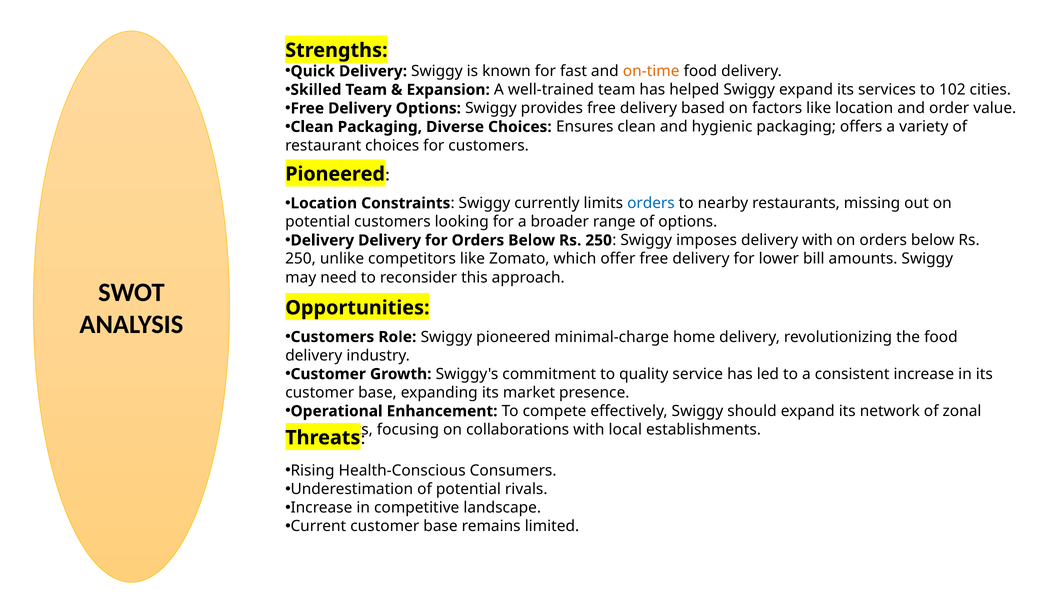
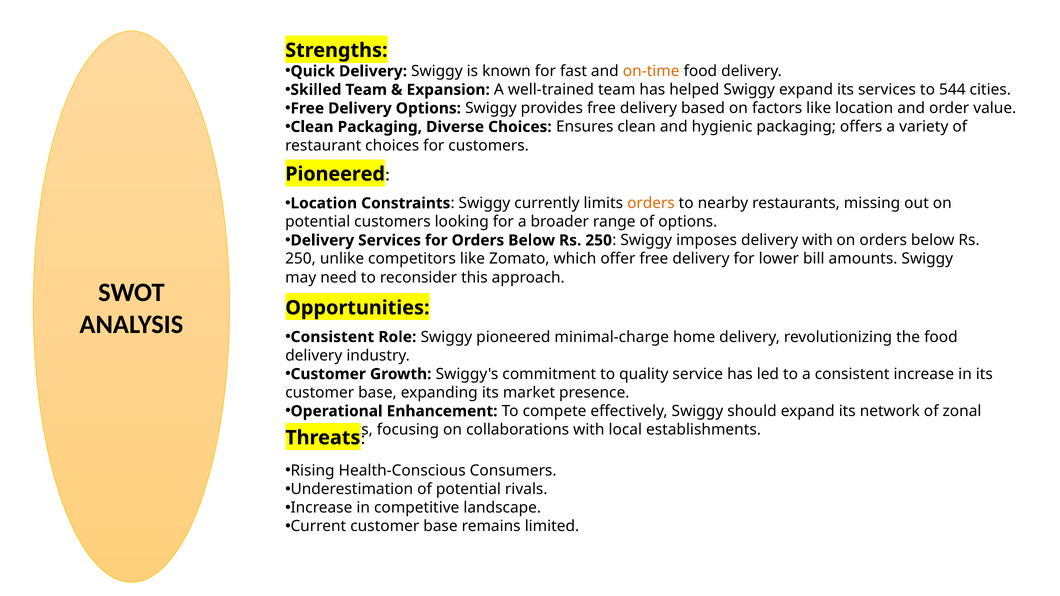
102: 102 -> 544 (952, 90)
orders colour: blue -> orange (651, 203)
Delivery Delivery: Delivery -> Services (390, 240)
Customers: Customers -> Consistent (332, 337)
